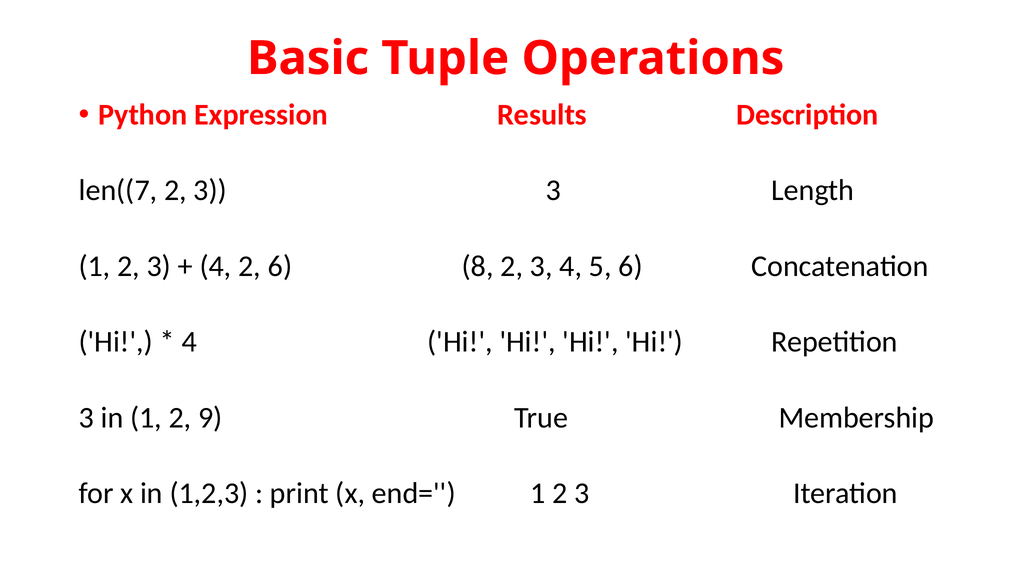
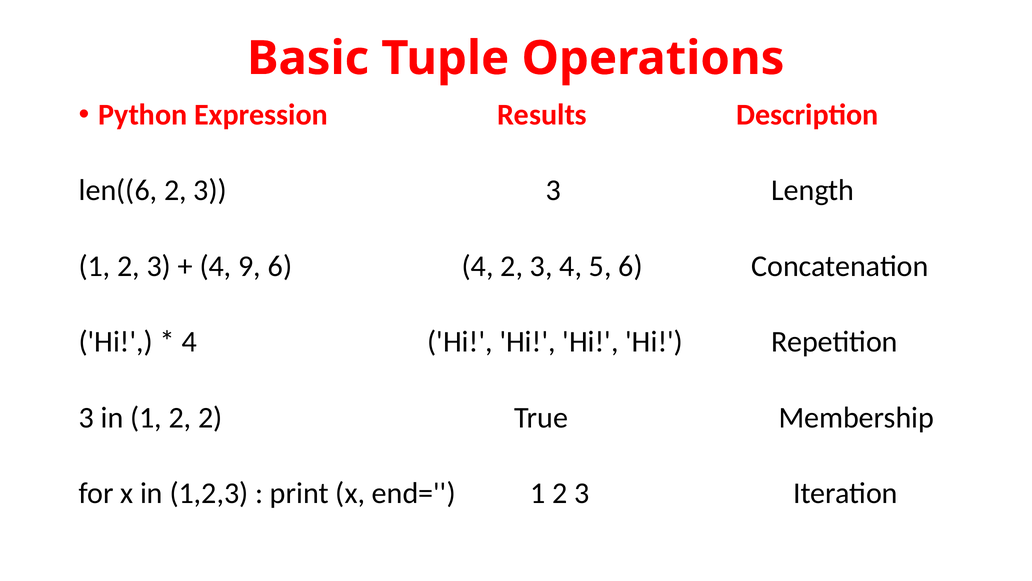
len((7: len((7 -> len((6 (118, 190)
4 2: 2 -> 9 (250, 266)
6 8: 8 -> 4 (478, 266)
2 9: 9 -> 2 (210, 417)
